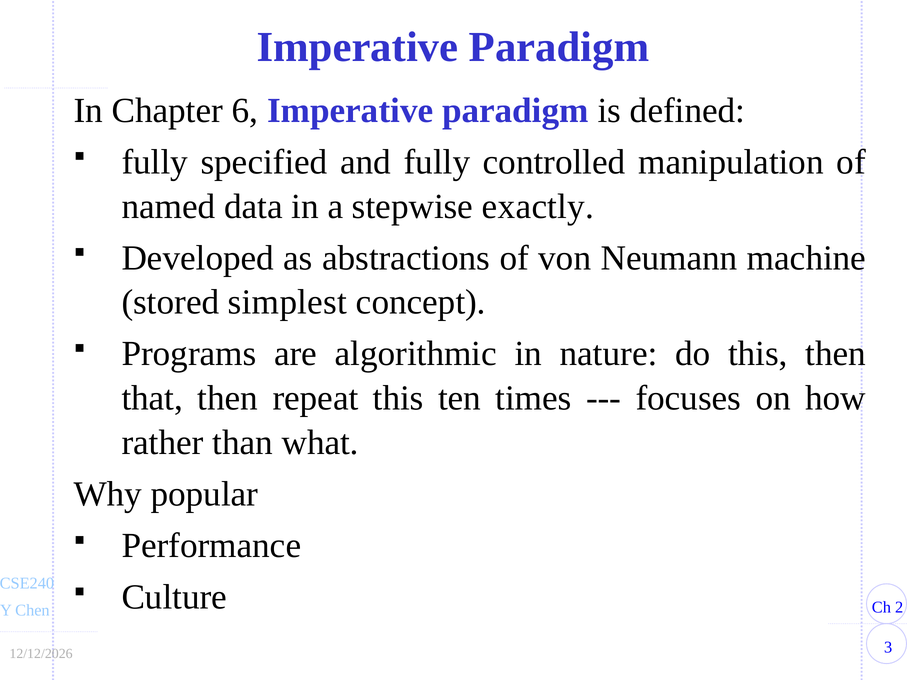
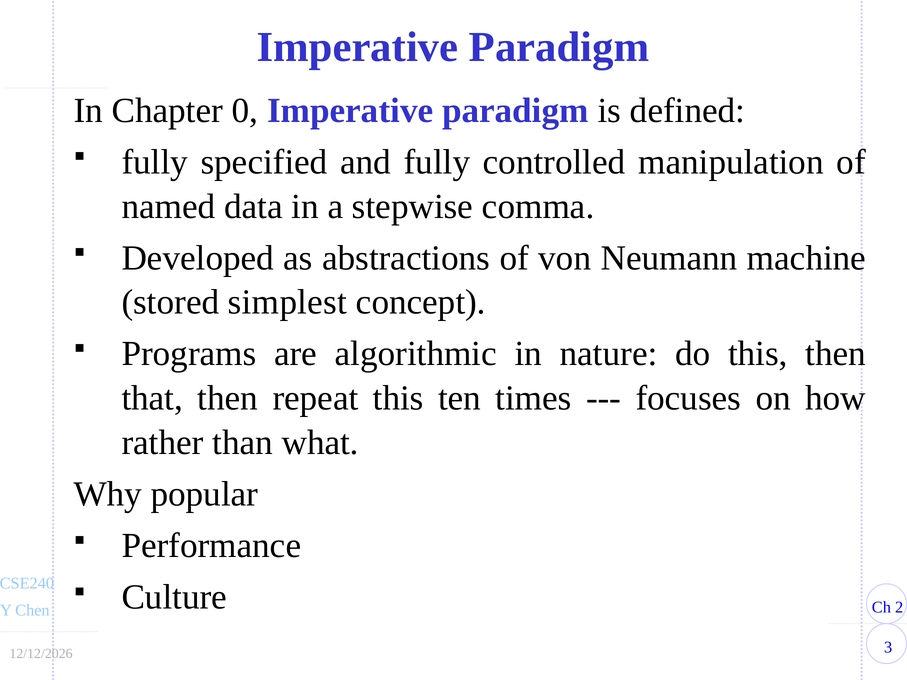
6: 6 -> 0 (245, 110)
exactly: exactly -> comma (538, 206)
